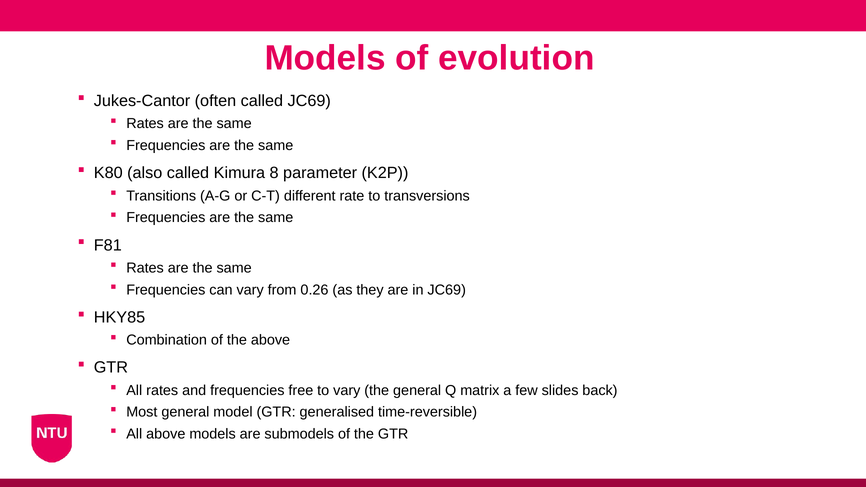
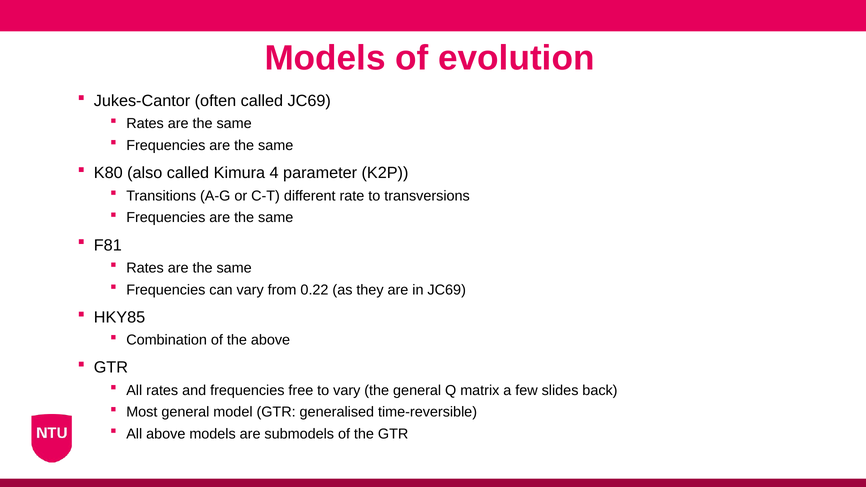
8: 8 -> 4 (274, 173)
0.26: 0.26 -> 0.22 (315, 290)
